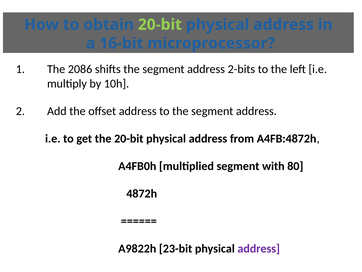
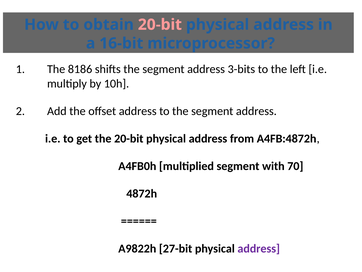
20-bit colour: light green -> pink (160, 25)
2086: 2086 -> 8186 (80, 69)
2-bits: 2-bits -> 3-bits (241, 69)
80: 80 -> 70 (295, 166)
23-bit: 23-bit -> 27-bit (176, 248)
